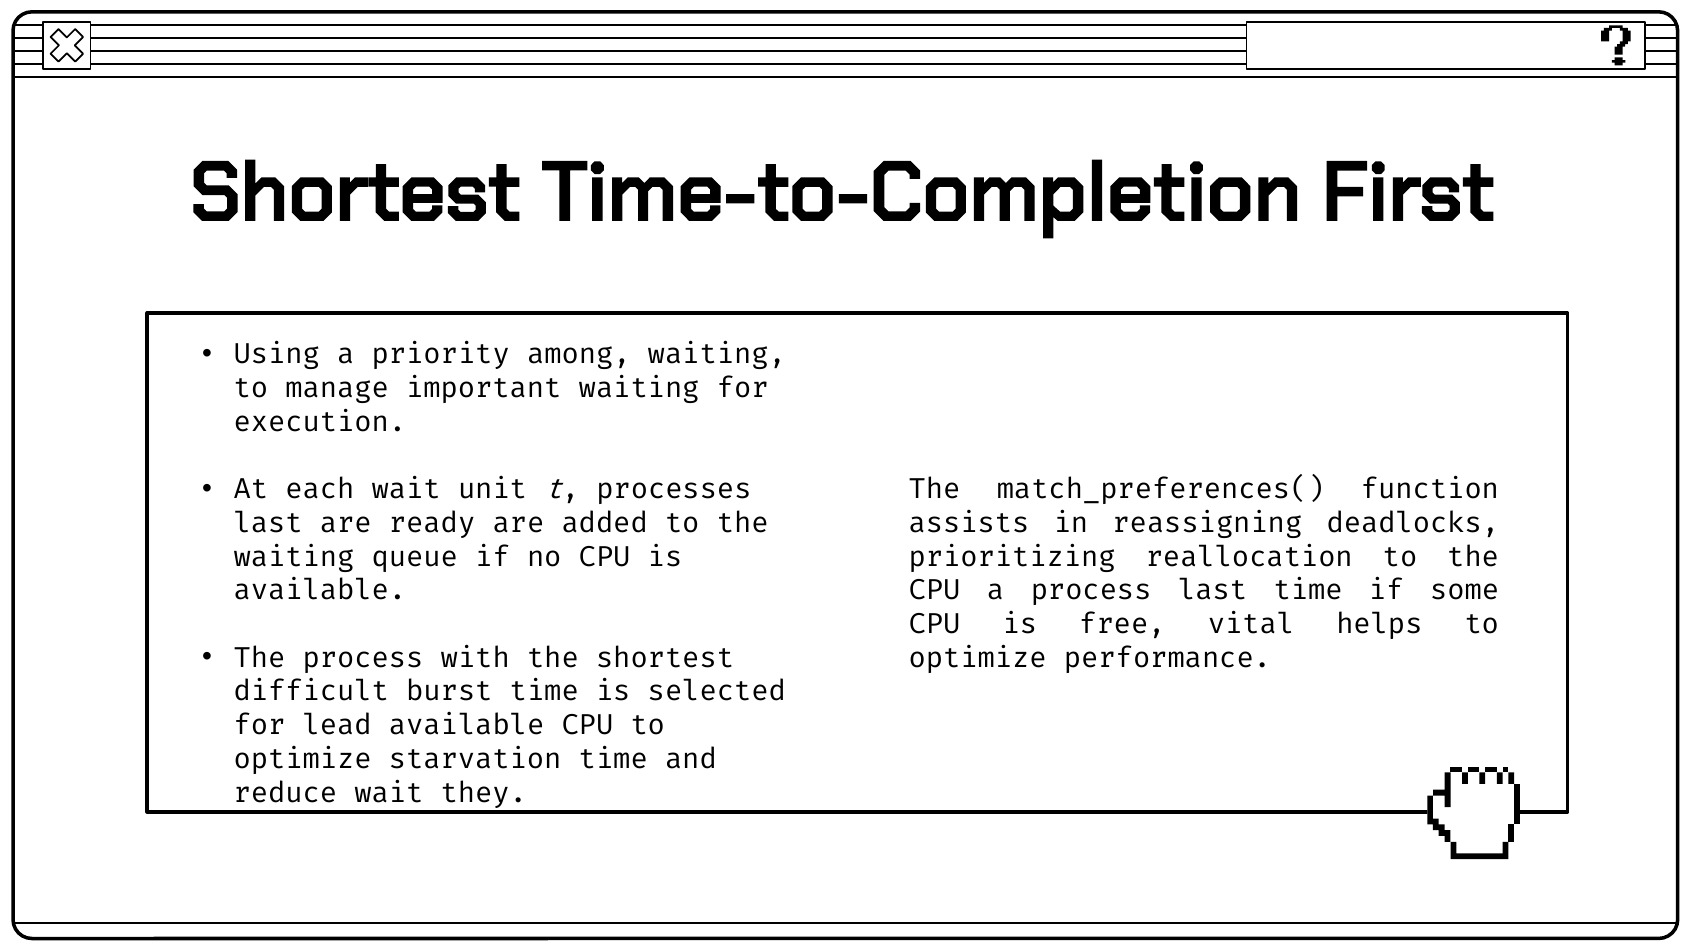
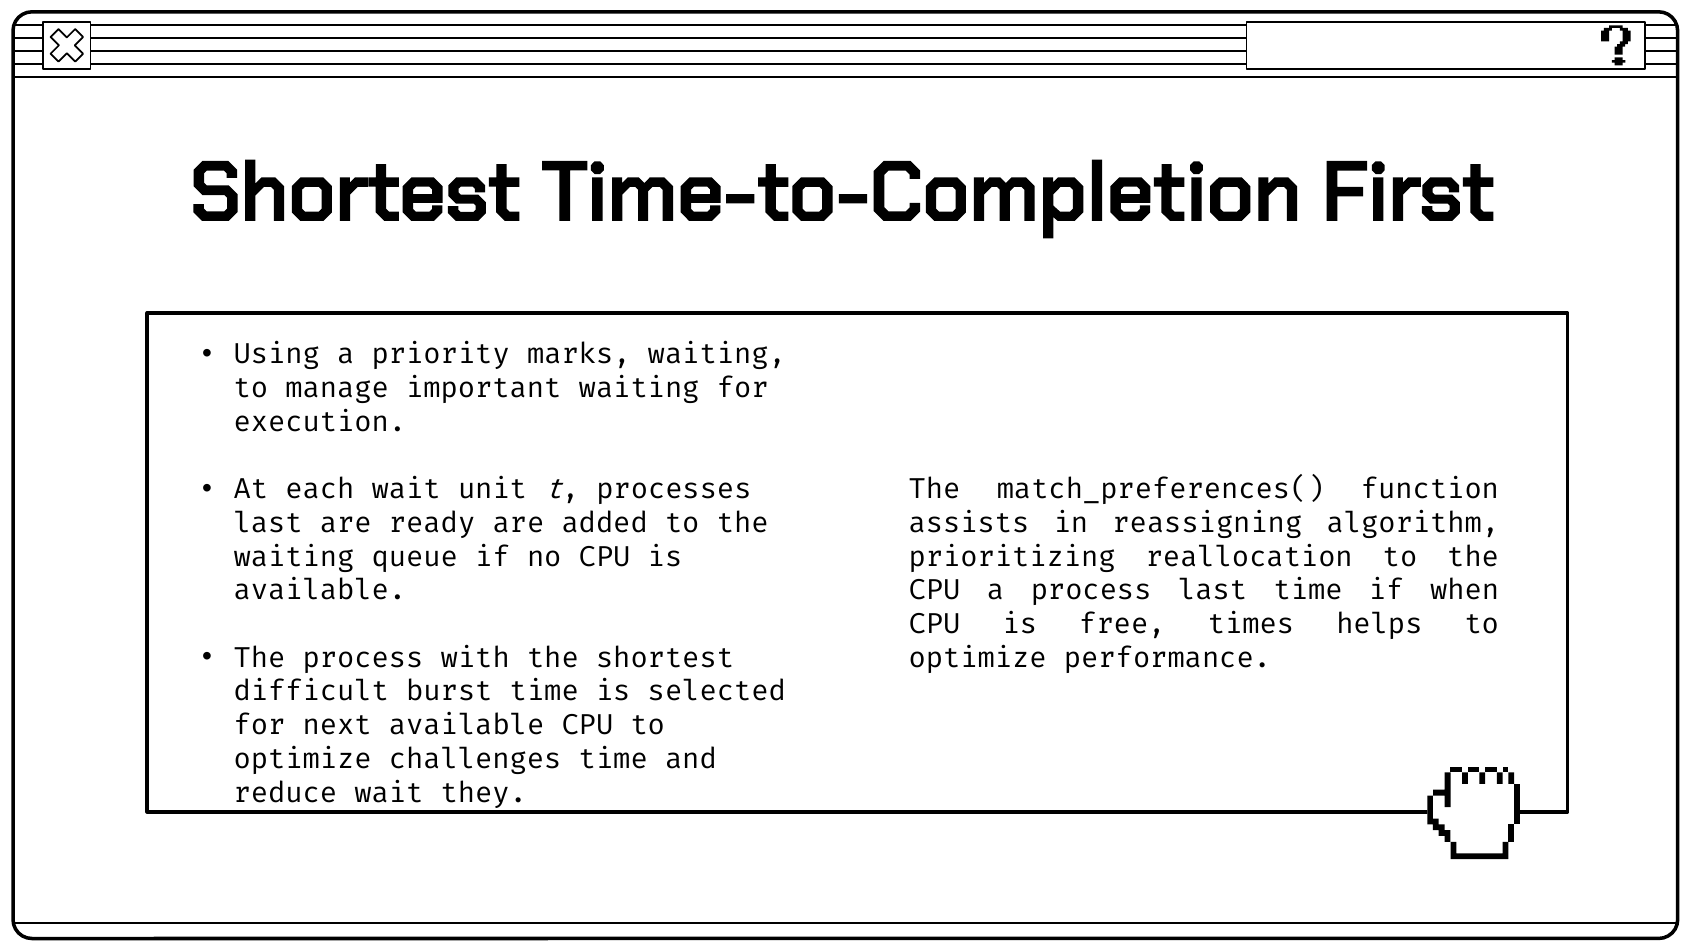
among: among -> marks (579, 355)
deadlocks: deadlocks -> algorithm (1413, 523)
some: some -> when (1465, 591)
vital: vital -> times (1251, 625)
lead: lead -> next (337, 726)
starvation: starvation -> challenges (475, 759)
